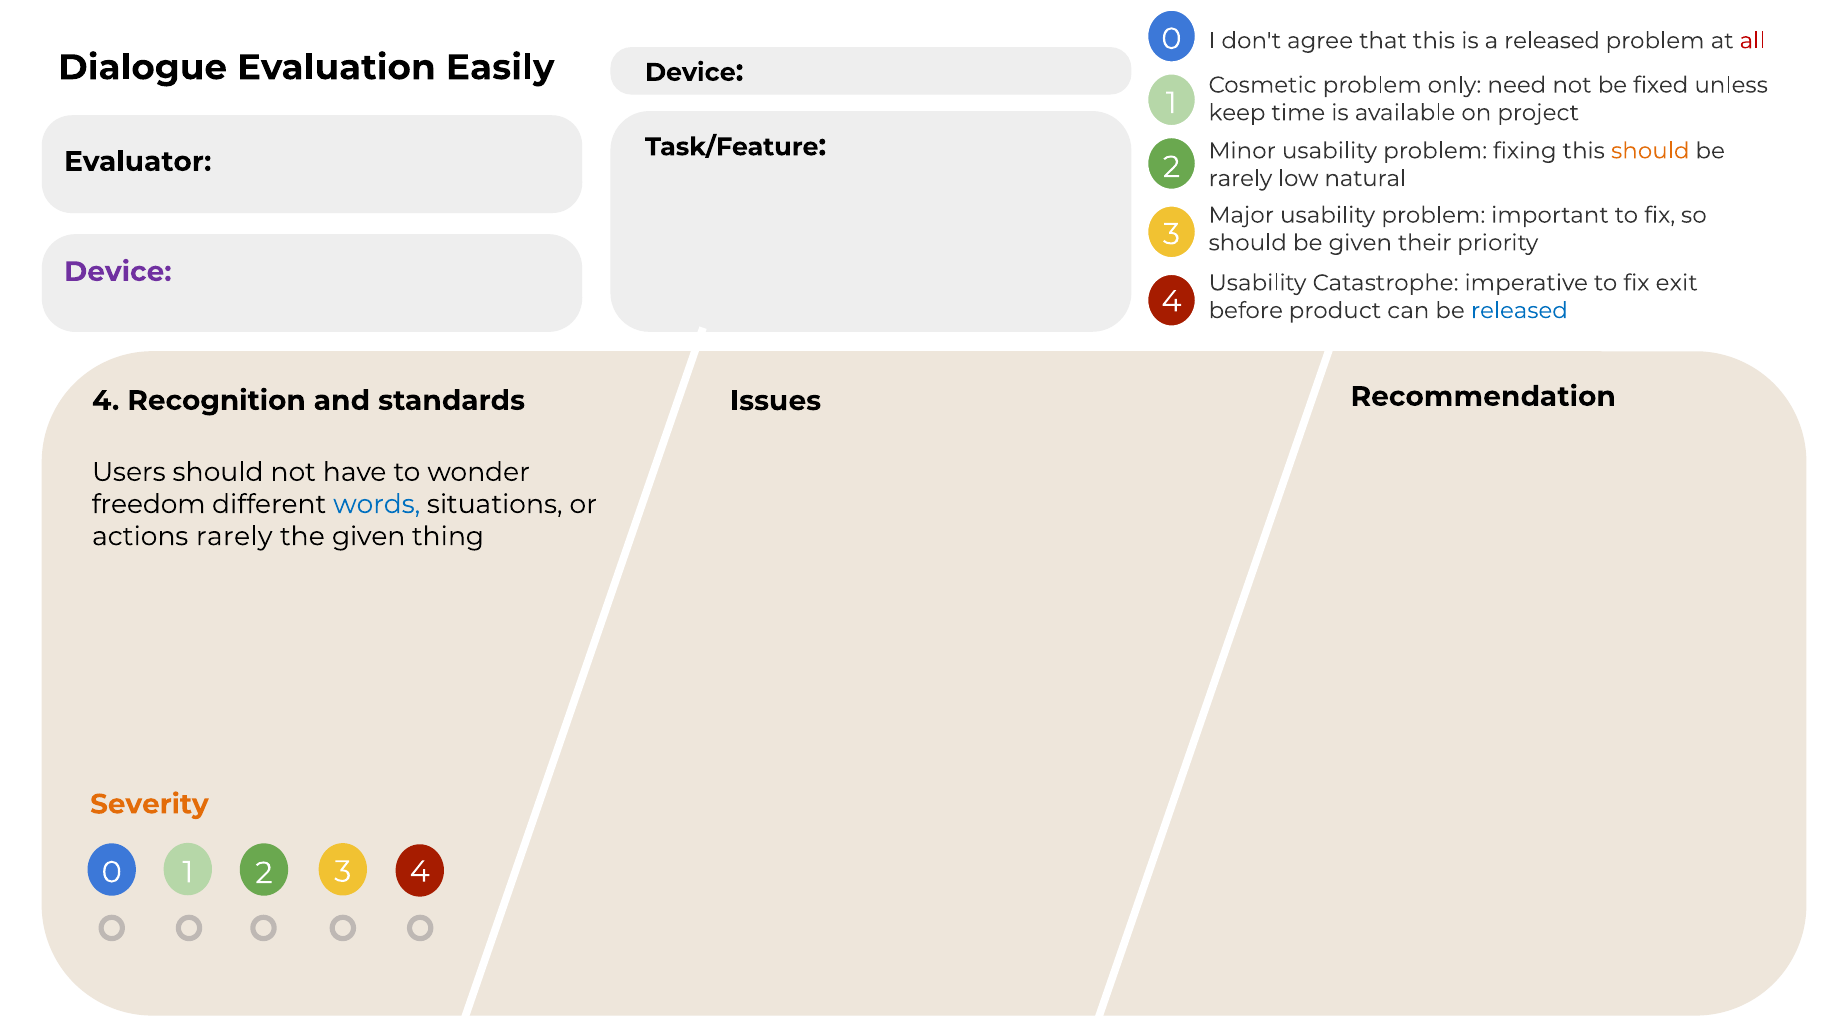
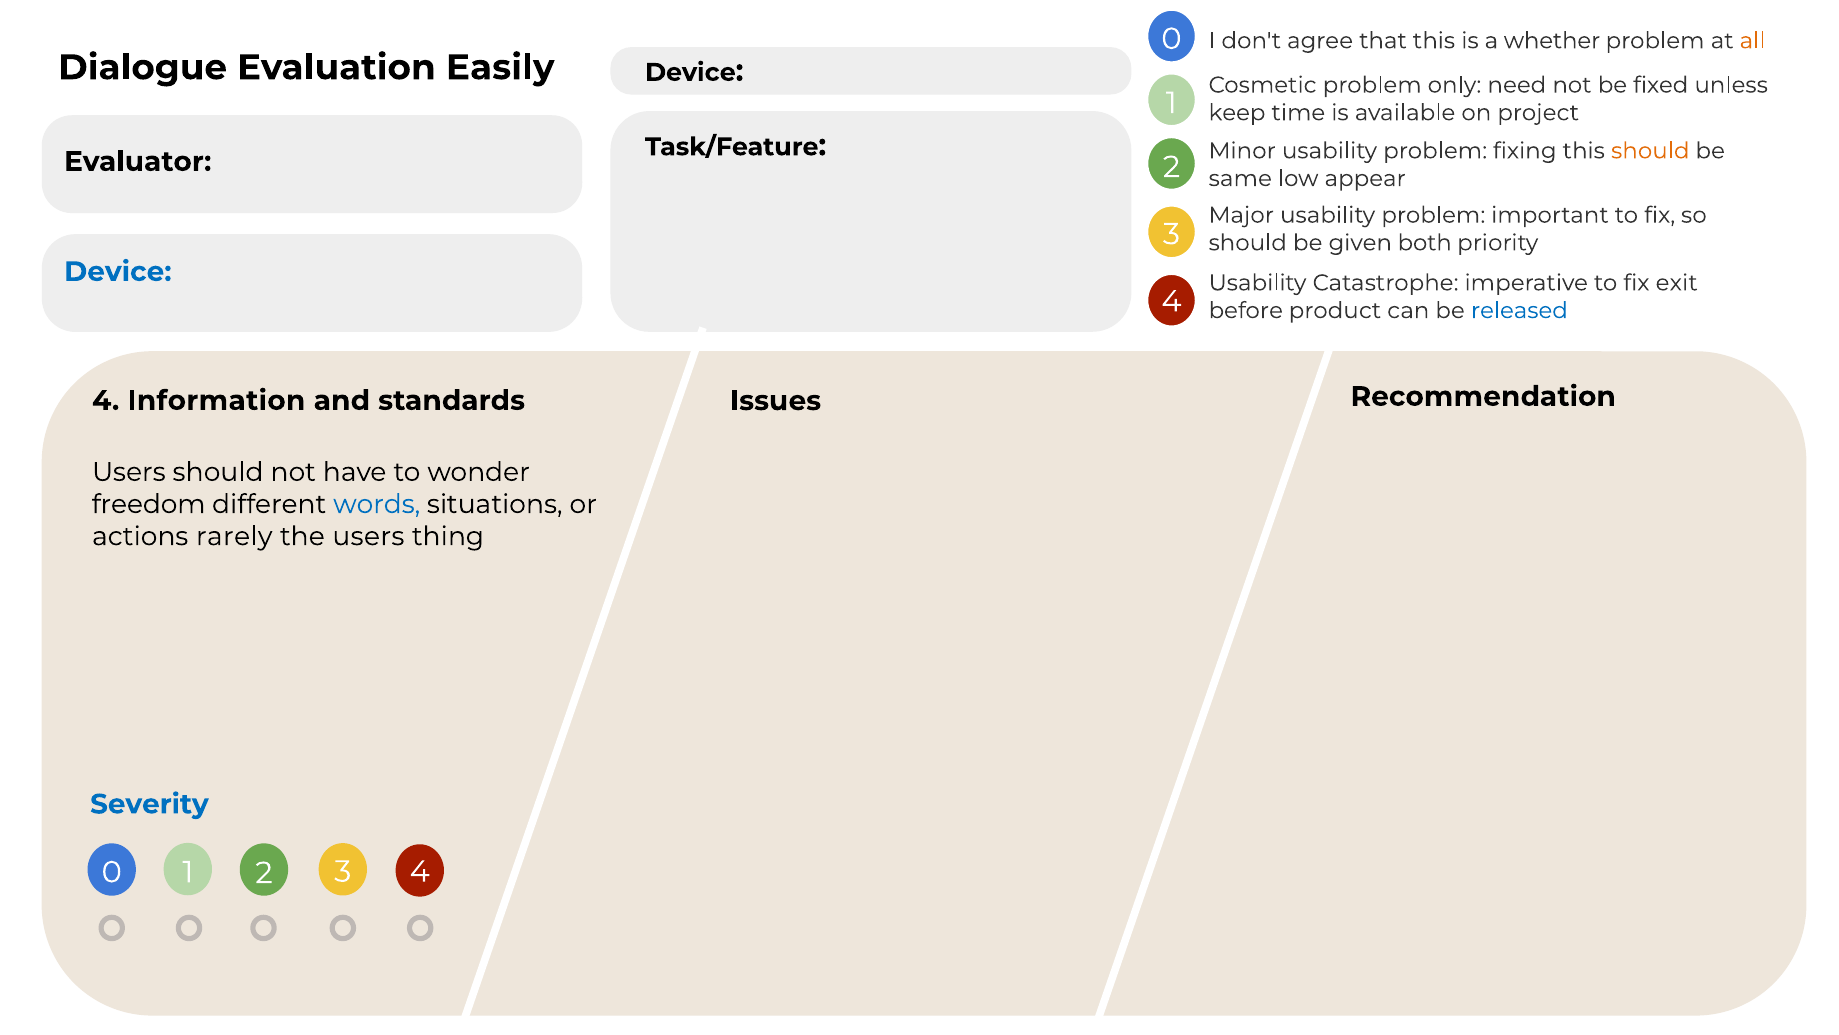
a released: released -> whether (1552, 41)
all colour: red -> orange (1753, 41)
rarely: rarely -> same (1240, 178)
natural: natural -> appear (1365, 178)
their: their -> both (1425, 243)
Device colour: purple -> blue (118, 272)
Recognition: Recognition -> Information (216, 400)
the given: given -> users (368, 536)
Severity colour: orange -> blue (149, 804)
